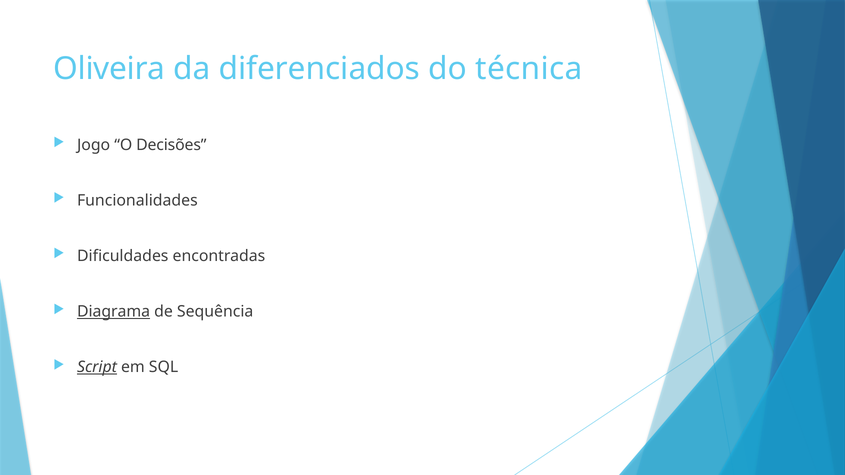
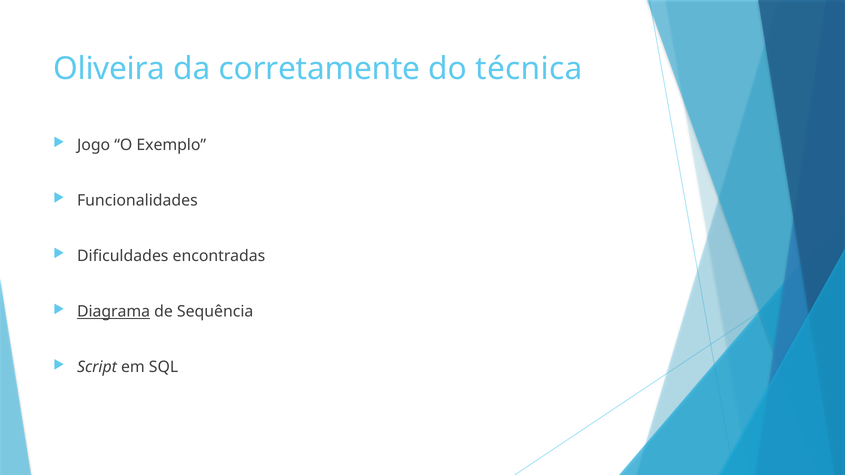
diferenciados: diferenciados -> corretamente (319, 69)
Decisões: Decisões -> Exemplo (171, 145)
Script underline: present -> none (97, 367)
